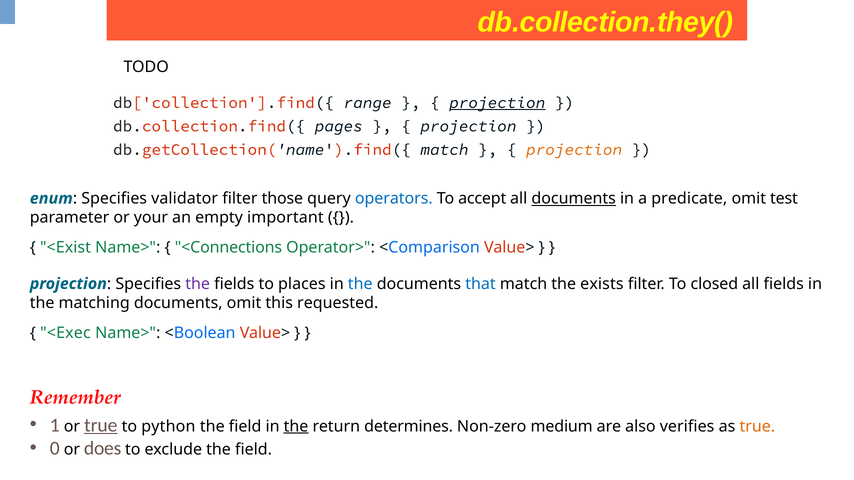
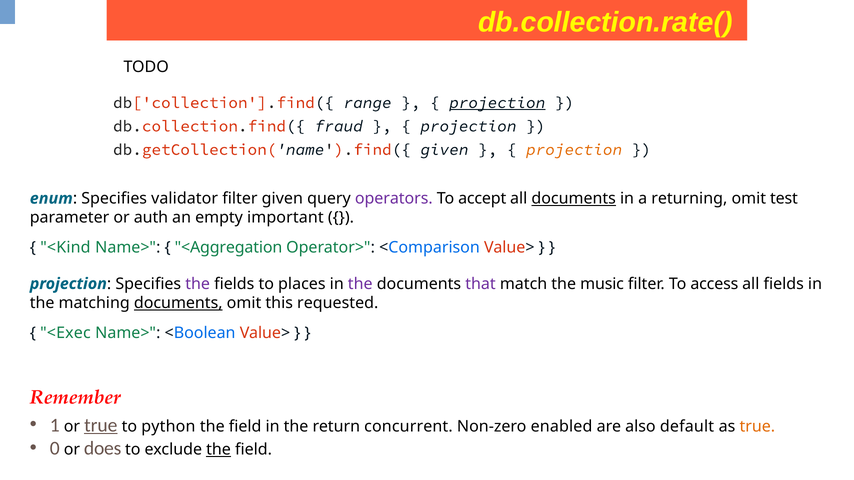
db.collection.they(: db.collection.they( -> db.collection.rate( (605, 22)
pages: pages -> fraud (339, 126)
db.getCollection('name').find({ match: match -> given (444, 150)
filter those: those -> given (282, 199)
operators colour: blue -> purple (394, 199)
predicate: predicate -> returning (689, 199)
your: your -> auth (151, 218)
<Exist: <Exist -> <Kind (65, 248)
<Connections: <Connections -> <Aggregation (228, 248)
the colour: blue -> purple (360, 284)
that colour: blue -> purple (481, 284)
exists: exists -> music (602, 284)
closed: closed -> access (714, 284)
documents underline: none -> present (178, 303)
the underline: present -> none (296, 427)
determines: determines -> concurrent (408, 427)
medium: medium -> enabled (562, 427)
verifies: verifies -> default (687, 427)
the underline: none -> present (219, 450)
